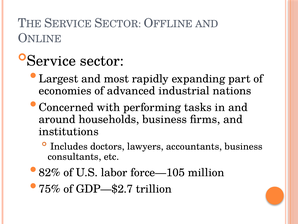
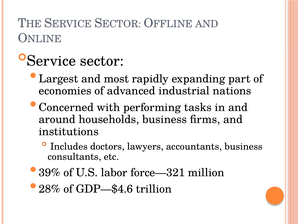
82%: 82% -> 39% (50, 172)
force—105: force—105 -> force—321 (158, 172)
75%: 75% -> 28% (50, 189)
GDP—$2.7: GDP—$2.7 -> GDP—$4.6 (104, 189)
